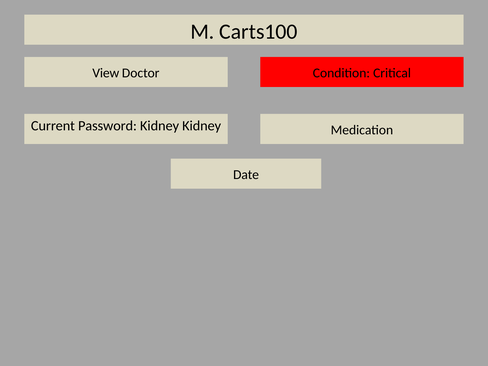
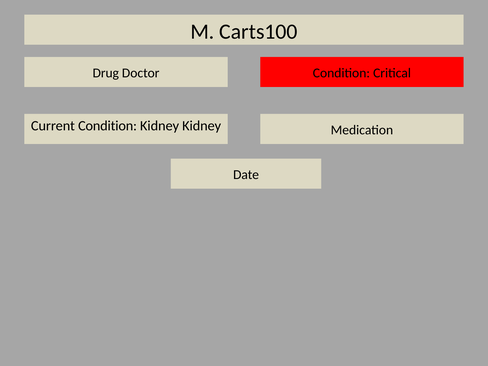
View: View -> Drug (106, 73)
Current Password: Password -> Condition (108, 126)
